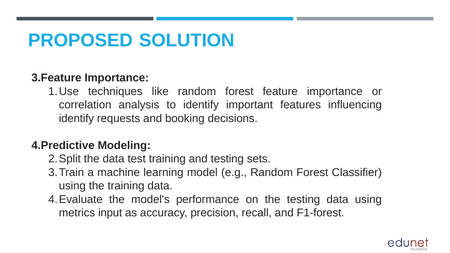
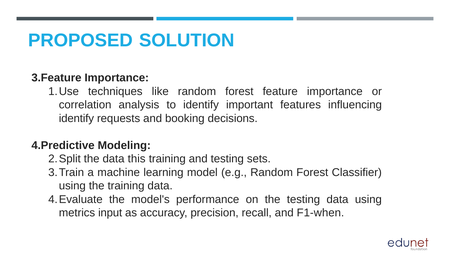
test: test -> this (137, 159)
F1-forest: F1-forest -> F1-when (320, 213)
